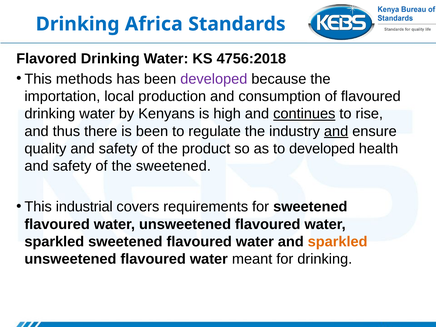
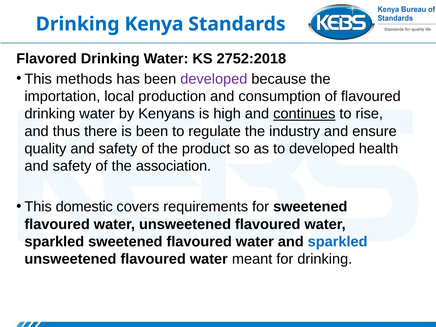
Africa: Africa -> Kenya (154, 24)
4756:2018: 4756:2018 -> 2752:2018 (251, 59)
and underline: present -> none (336, 131)
the sweetened: sweetened -> association (173, 166)
industrial: industrial -> domestic (84, 207)
sparkled colour: orange -> blue (338, 242)
